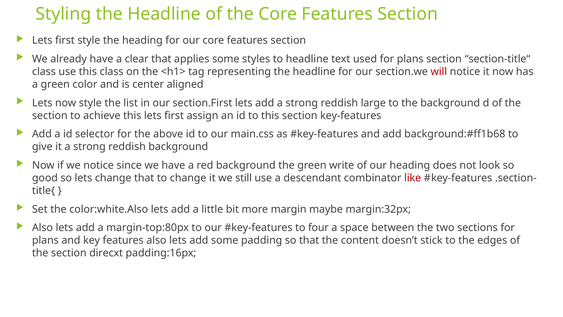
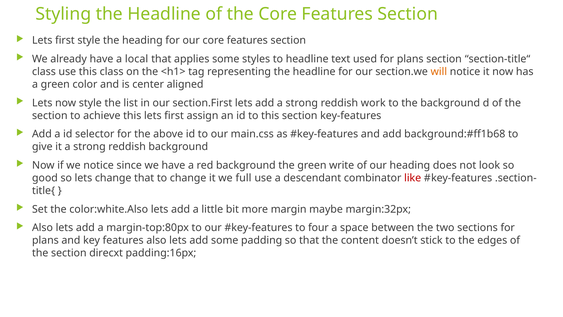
clear: clear -> local (137, 59)
will colour: red -> orange (439, 72)
large: large -> work (373, 103)
still: still -> full (243, 178)
